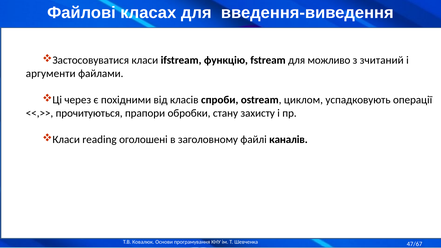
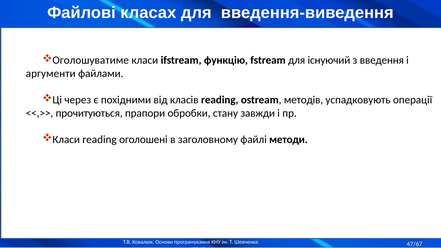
Застосовуватися: Застосовуватися -> Оголошуватиме (91, 60)
можливо: можливо -> існуючий (329, 60)
зчитаний: зчитаний -> введення (382, 60)
класів спроби: спроби -> reading (220, 100)
циклом: циклом -> методів (304, 100)
захисту: захисту -> завжди (258, 113)
каналів: каналів -> методи (288, 140)
